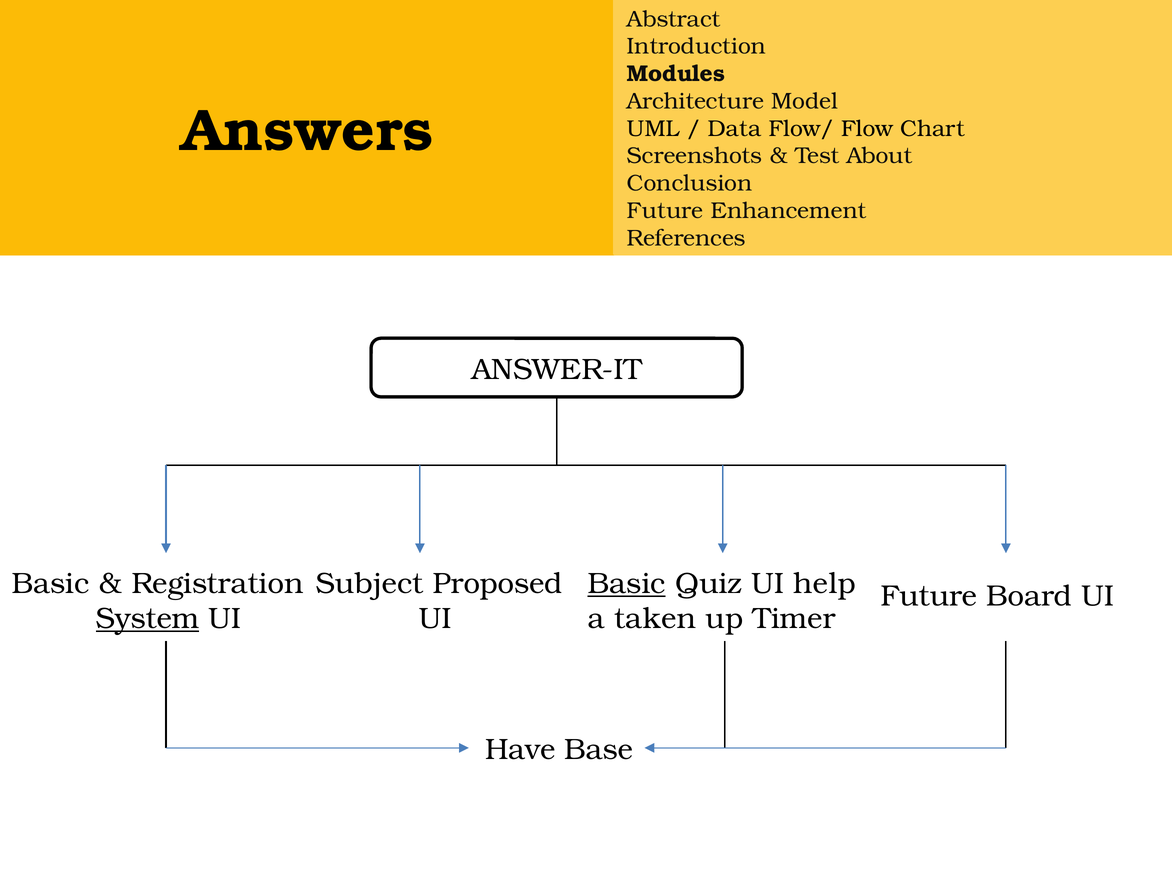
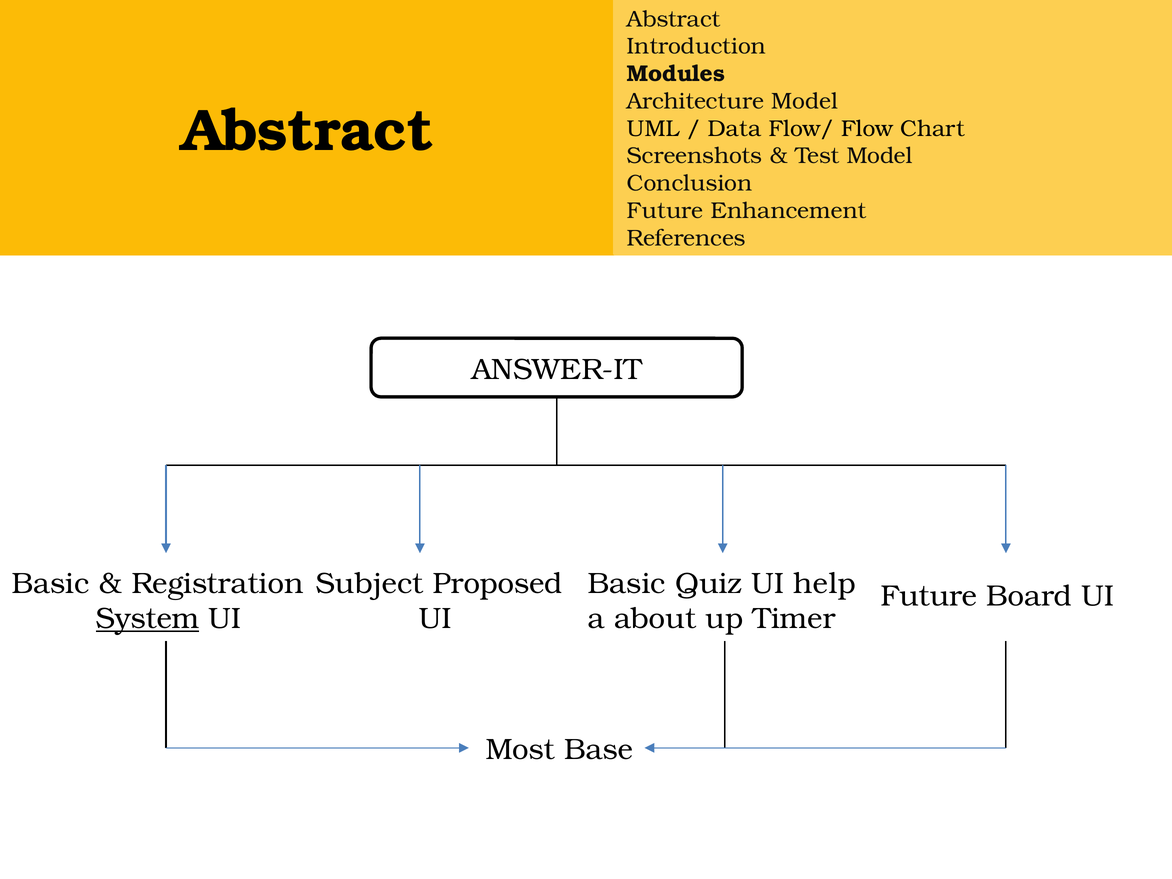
Answers: Answers -> Abstract (308, 131)
Test About: About -> Model (880, 156)
Basic underline: present -> none (627, 584)
taken: taken -> about (655, 619)
Have: Have -> Most (520, 750)
